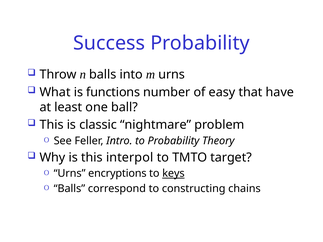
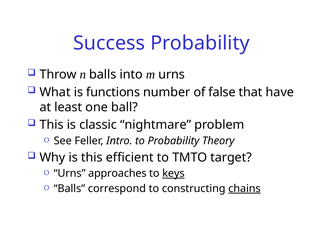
easy: easy -> false (222, 92)
interpol: interpol -> efficient (130, 158)
encryptions: encryptions -> approaches (117, 174)
chains underline: none -> present (244, 189)
